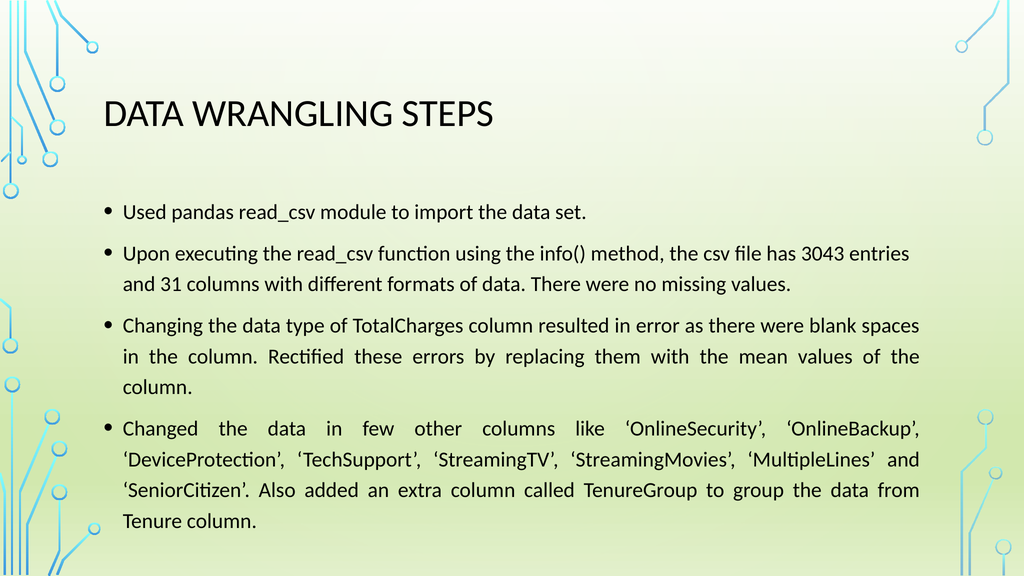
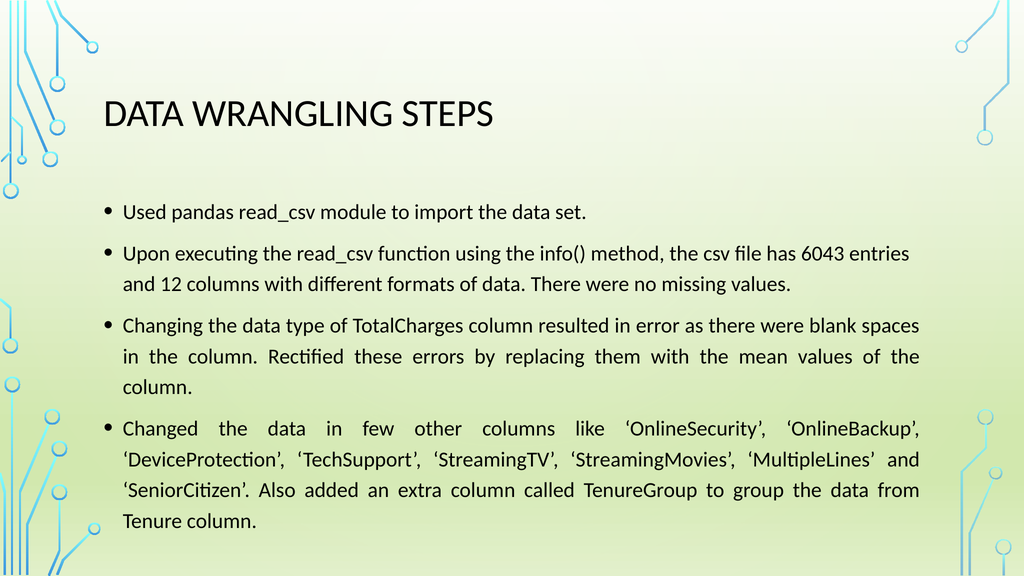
3043: 3043 -> 6043 (823, 254)
31: 31 -> 12 (171, 284)
